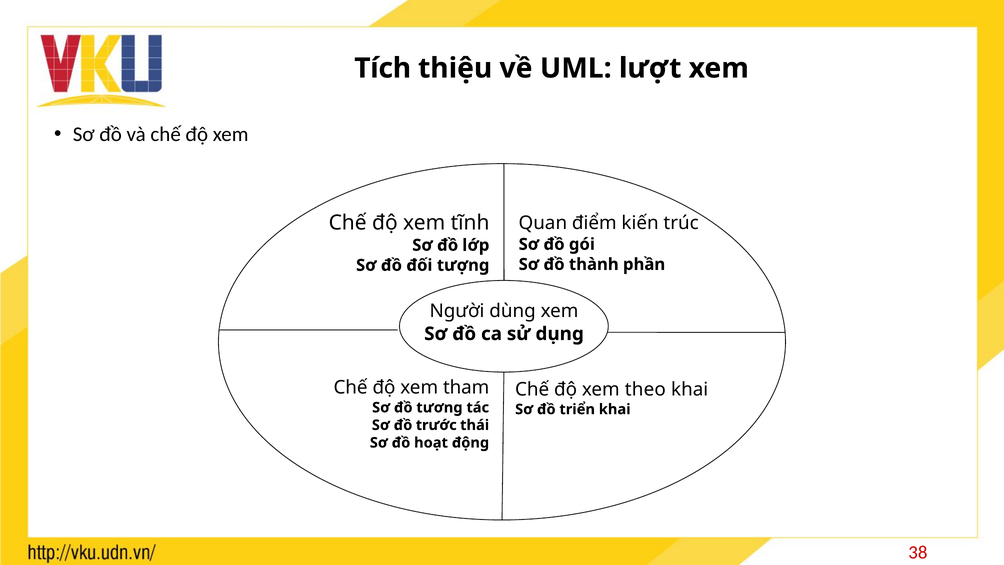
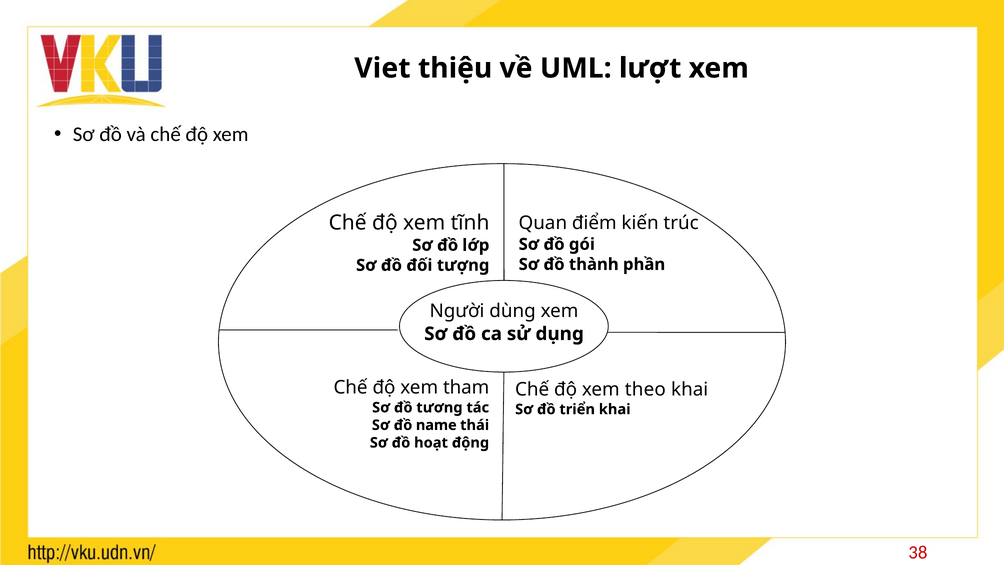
Tích: Tích -> Viet (382, 68)
trước: trước -> name (436, 425)
